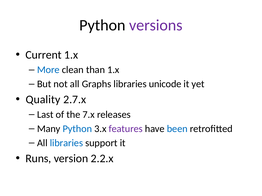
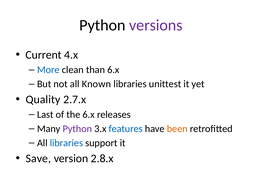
Current 1.x: 1.x -> 4.x (71, 55)
than 1.x: 1.x -> 6.x (113, 70)
Graphs: Graphs -> Known (96, 84)
unicode: unicode -> unittest (165, 84)
the 7.x: 7.x -> 6.x (89, 115)
Python colour: blue -> purple (77, 129)
features colour: purple -> blue (126, 129)
been colour: blue -> orange (177, 129)
Runs: Runs -> Save (38, 159)
2.2.x: 2.2.x -> 2.8.x (102, 159)
